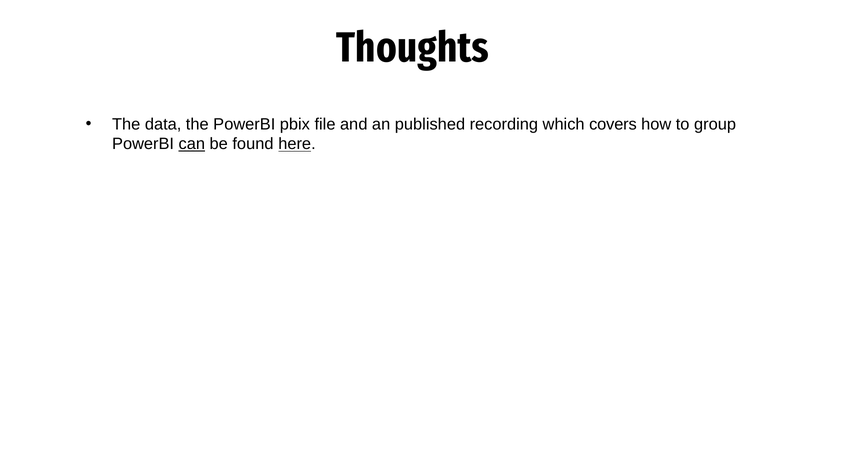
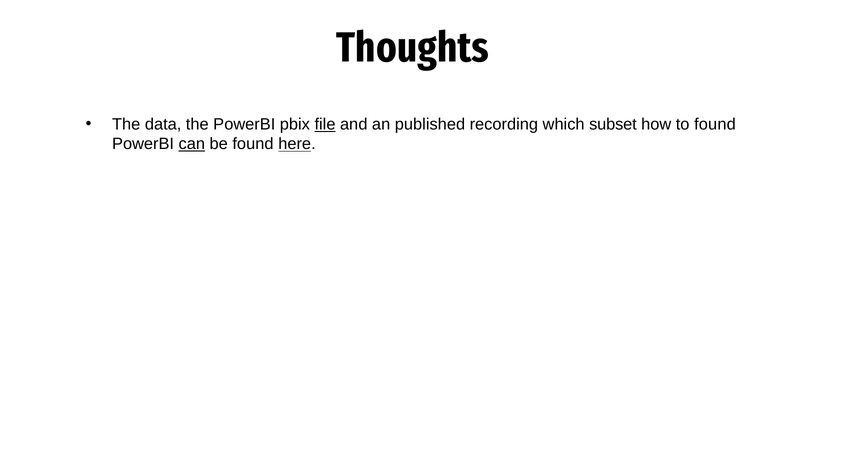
file underline: none -> present (325, 124)
covers: covers -> subset (613, 124)
to group: group -> found (715, 124)
